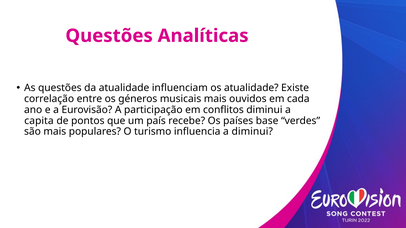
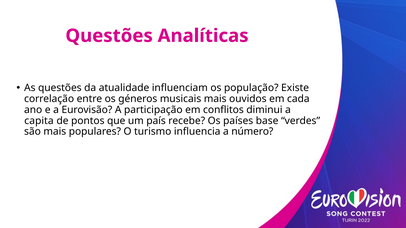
os atualidade: atualidade -> população (251, 88)
a diminui: diminui -> número (252, 132)
